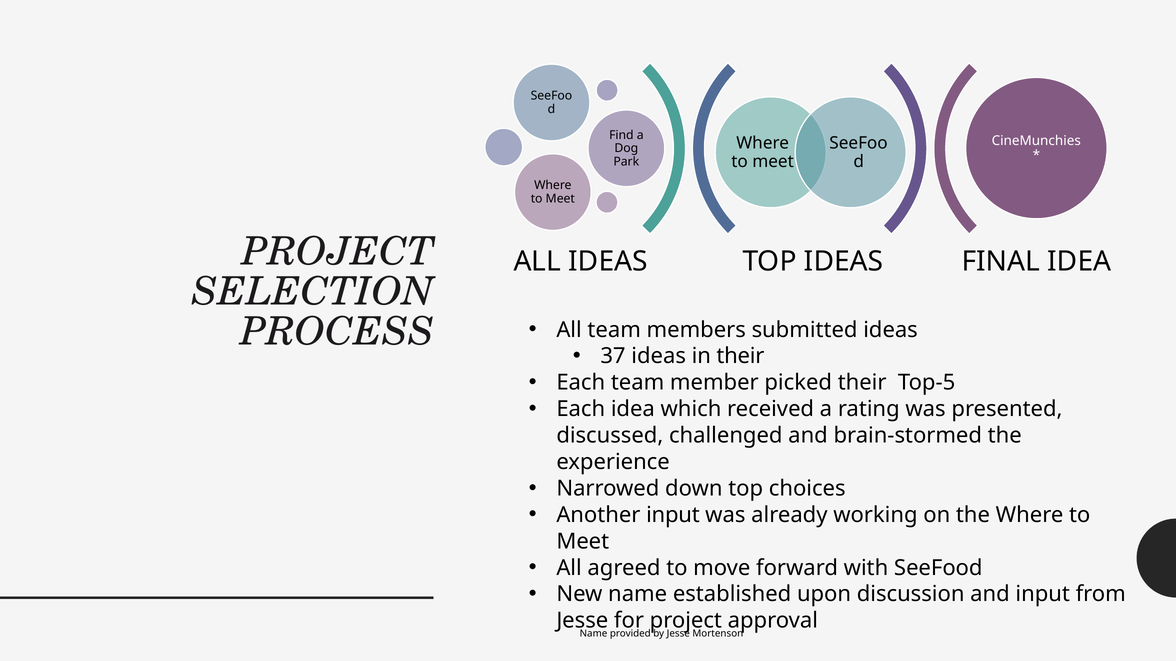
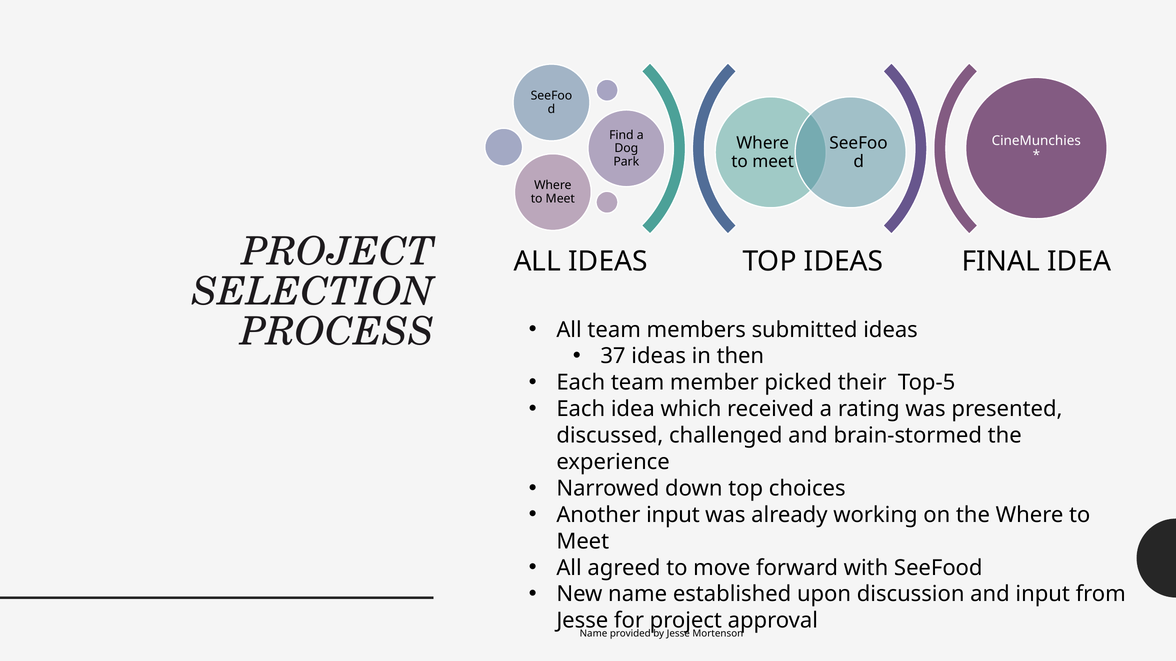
in their: their -> then (740, 356)
